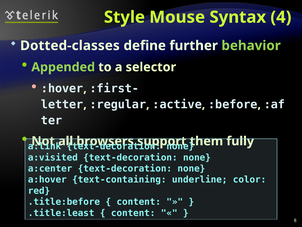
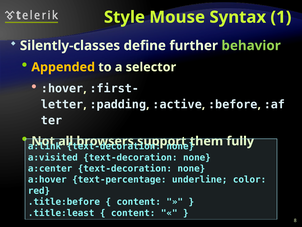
4: 4 -> 1 (281, 17)
Dotted-classes: Dotted-classes -> Silently-classes (70, 46)
Appended colour: light green -> yellow (63, 67)
:regular: :regular -> :padding (118, 104)
text-containing: text-containing -> text-percentage (119, 179)
